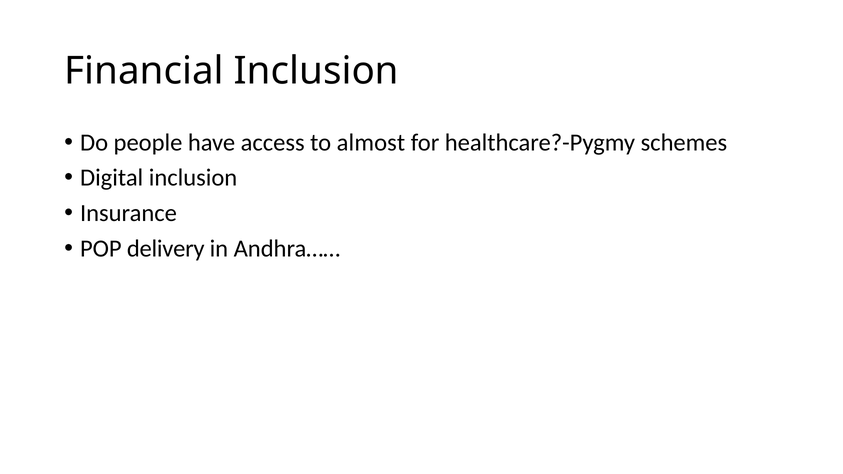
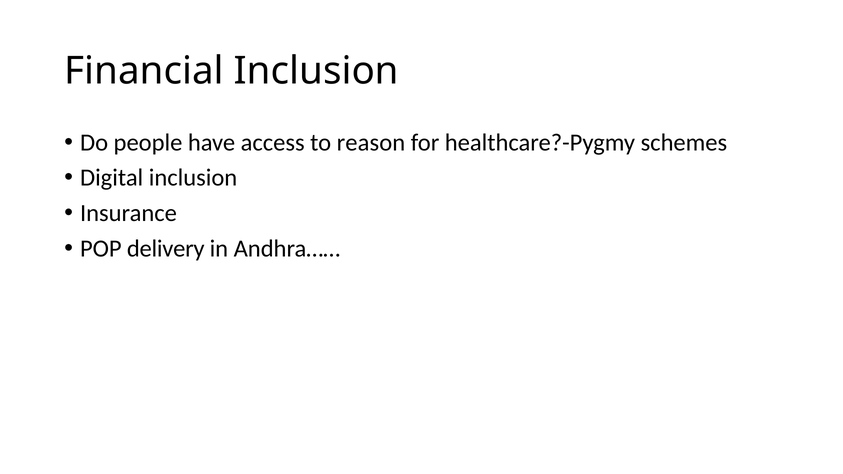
almost: almost -> reason (371, 143)
